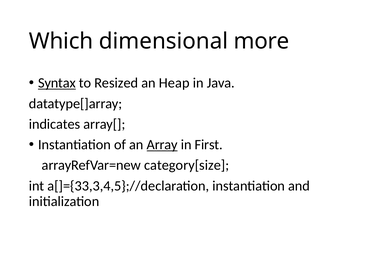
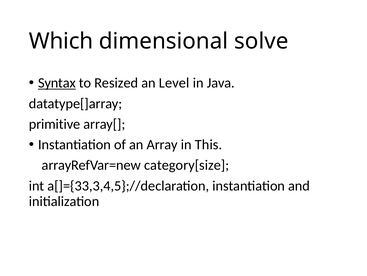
more: more -> solve (261, 41)
Heap: Heap -> Level (174, 83)
indicates: indicates -> primitive (55, 124)
Array underline: present -> none (162, 144)
First: First -> This (209, 144)
